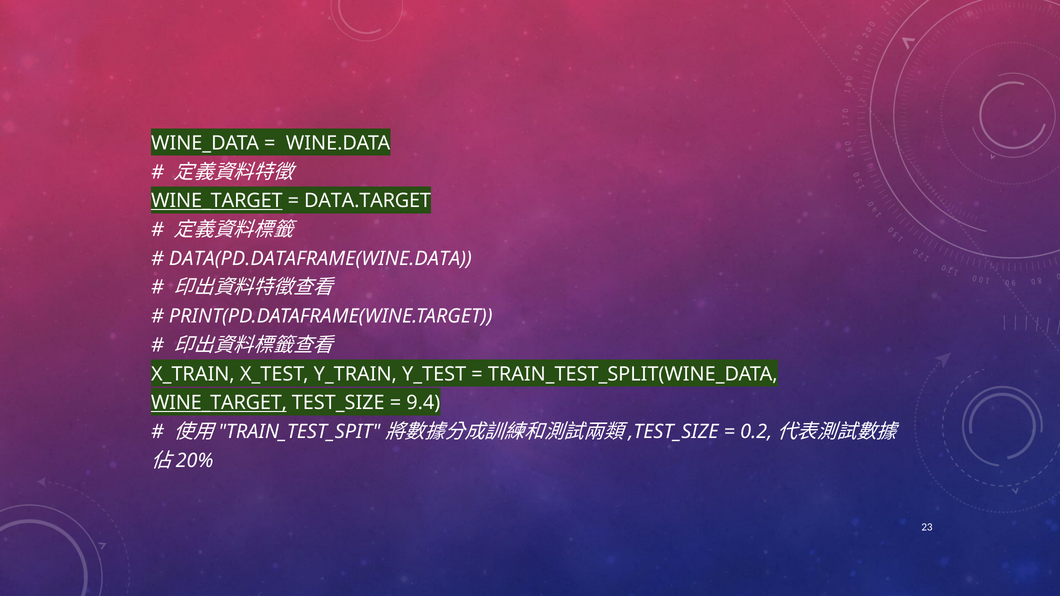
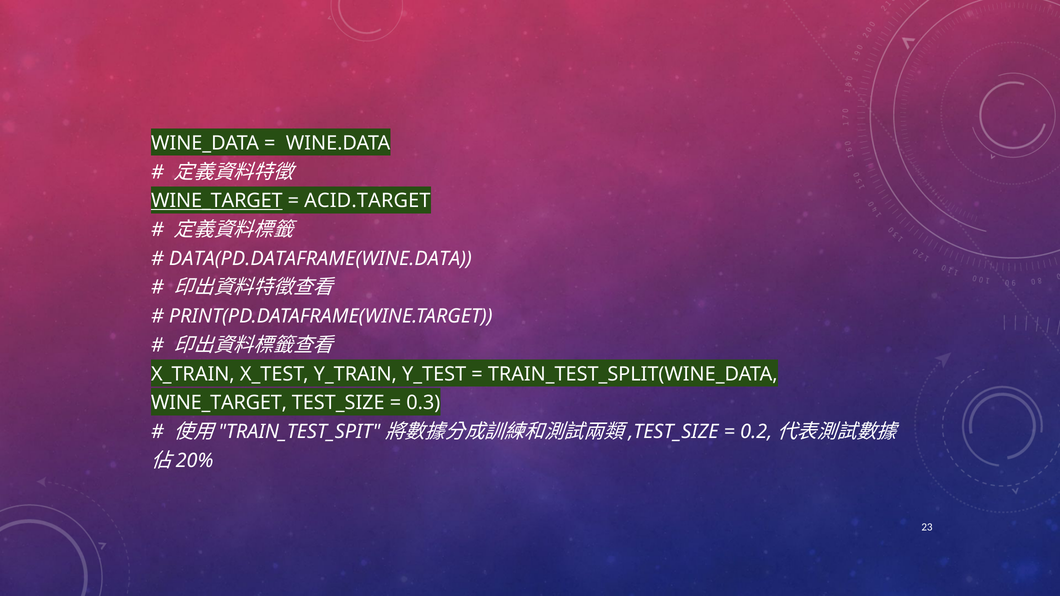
DATA.TARGET: DATA.TARGET -> ACID.TARGET (367, 201)
WINE_TARGET underline: present -> none (219, 403)
9.4: 9.4 -> 0.3 (423, 403)
